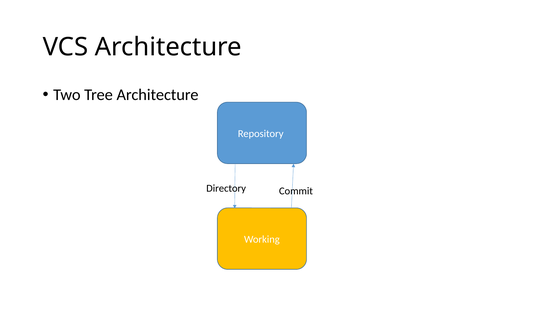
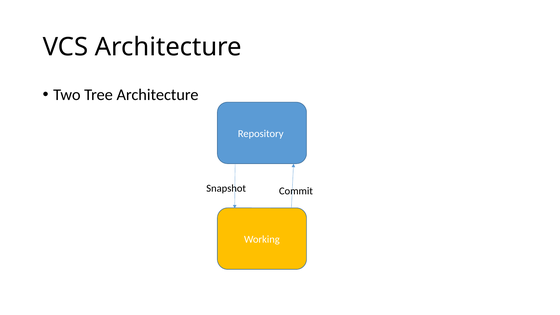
Directory: Directory -> Snapshot (226, 188)
